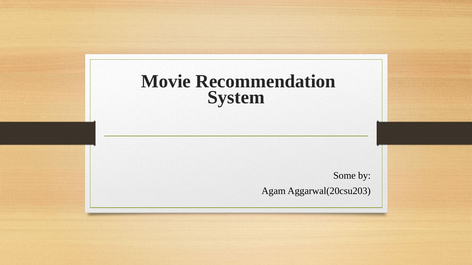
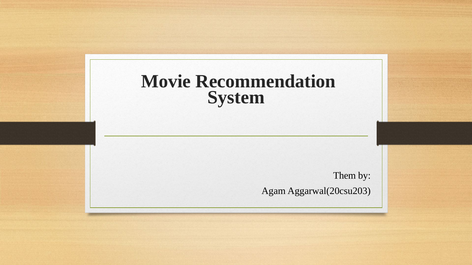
Some: Some -> Them (345, 176)
